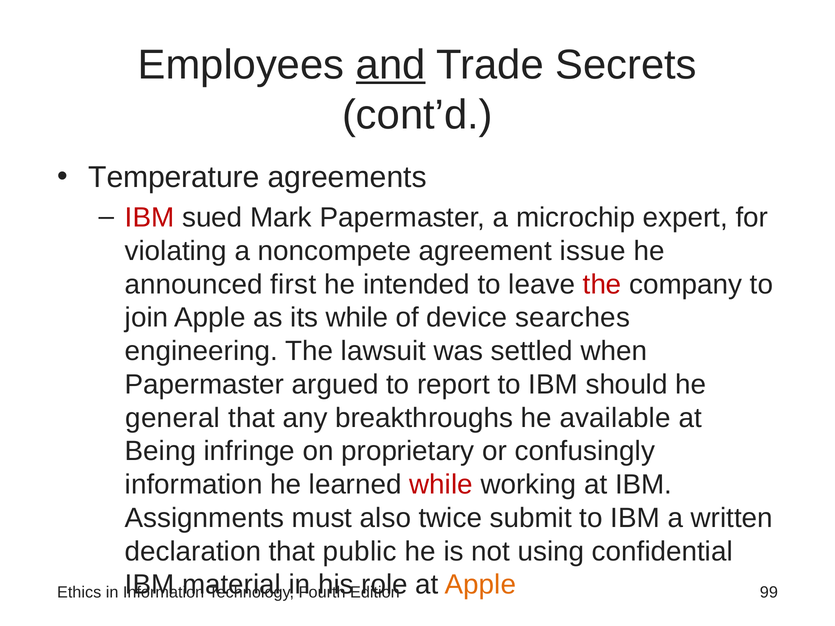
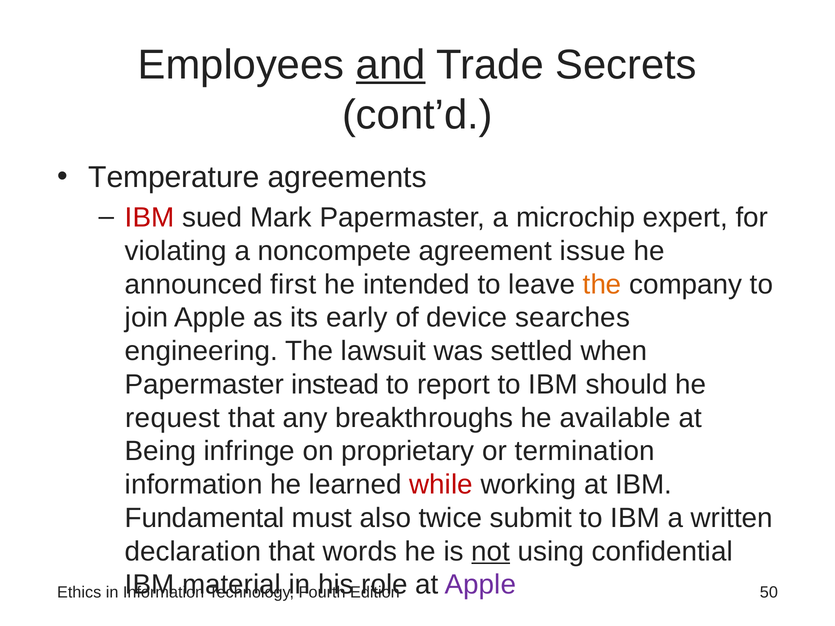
the colour: red -> orange (602, 284)
its while: while -> early (357, 318)
argued: argued -> instead (335, 385)
general: general -> request (173, 418)
confusingly: confusingly -> termination (585, 451)
Assignments: Assignments -> Fundamental (205, 518)
public: public -> words (360, 552)
not underline: none -> present (491, 552)
Apple colour: orange -> purple (480, 585)
99: 99 -> 50 (769, 593)
